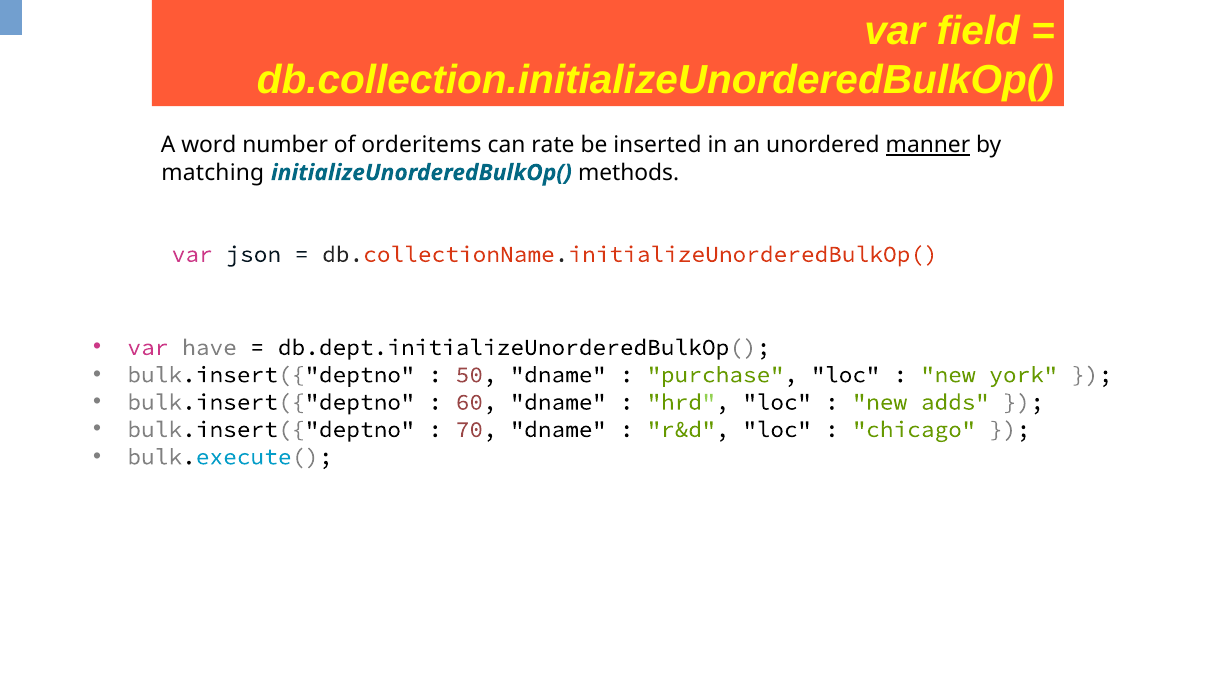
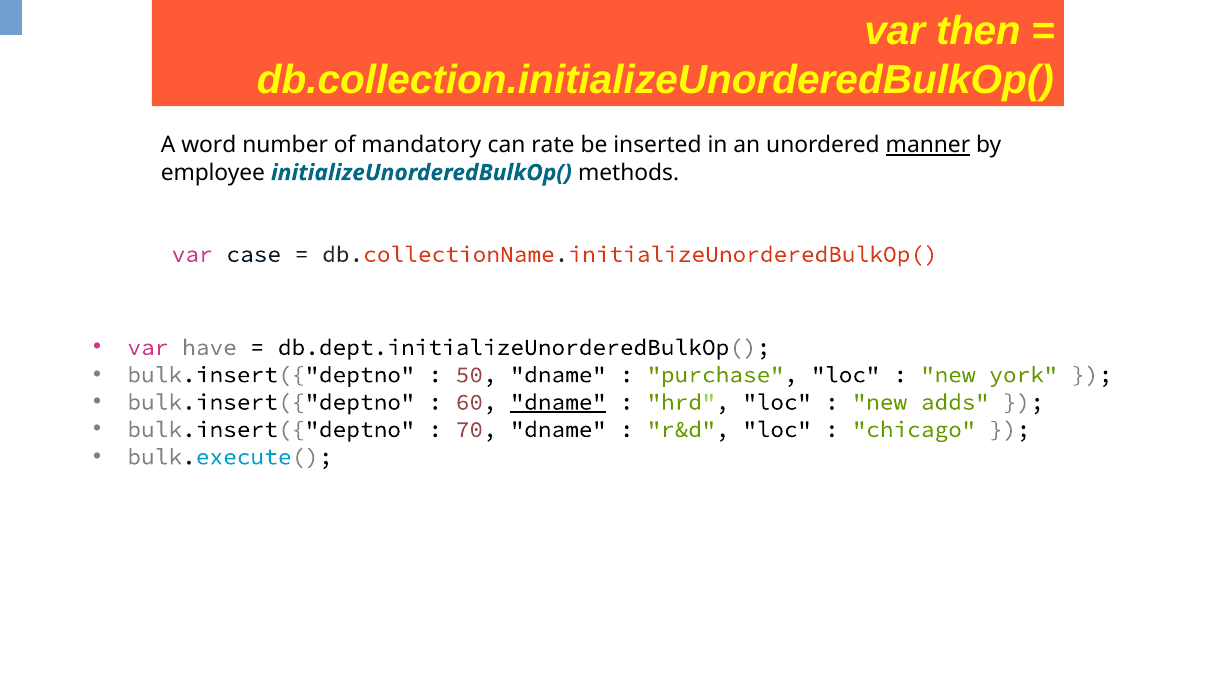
field: field -> then (978, 32)
orderitems: orderitems -> mandatory (421, 145)
matching: matching -> employee (213, 173)
json: json -> case (254, 254)
dname underline: none -> present (558, 402)
